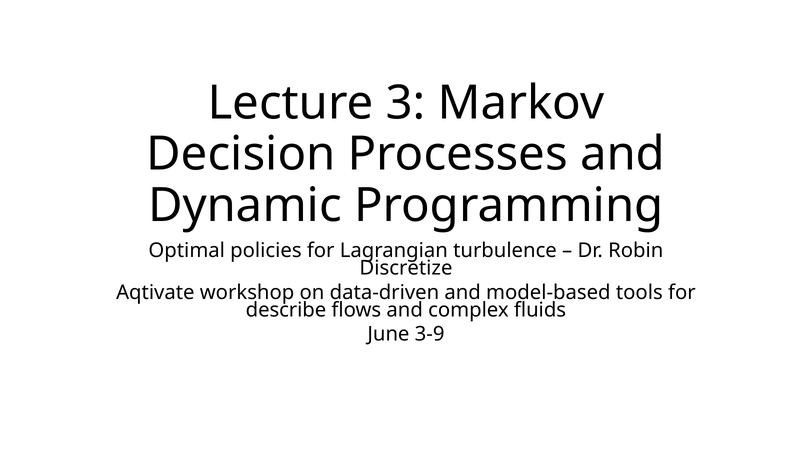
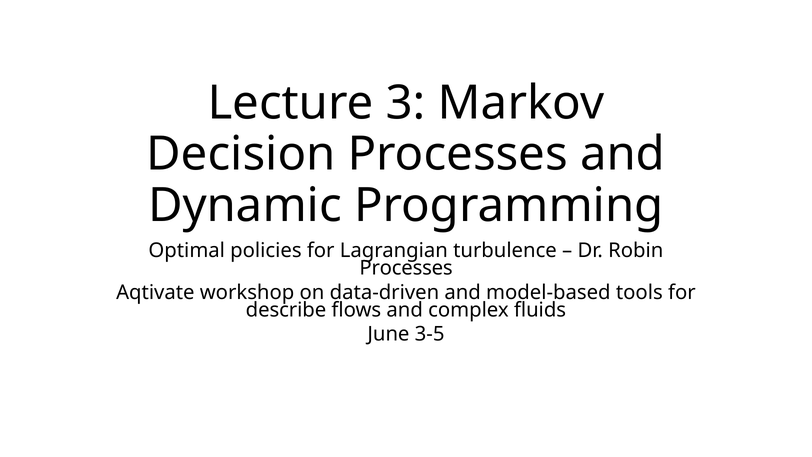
Discretize: Discretize -> Processes (406, 268)
3-9: 3-9 -> 3-5 (430, 334)
